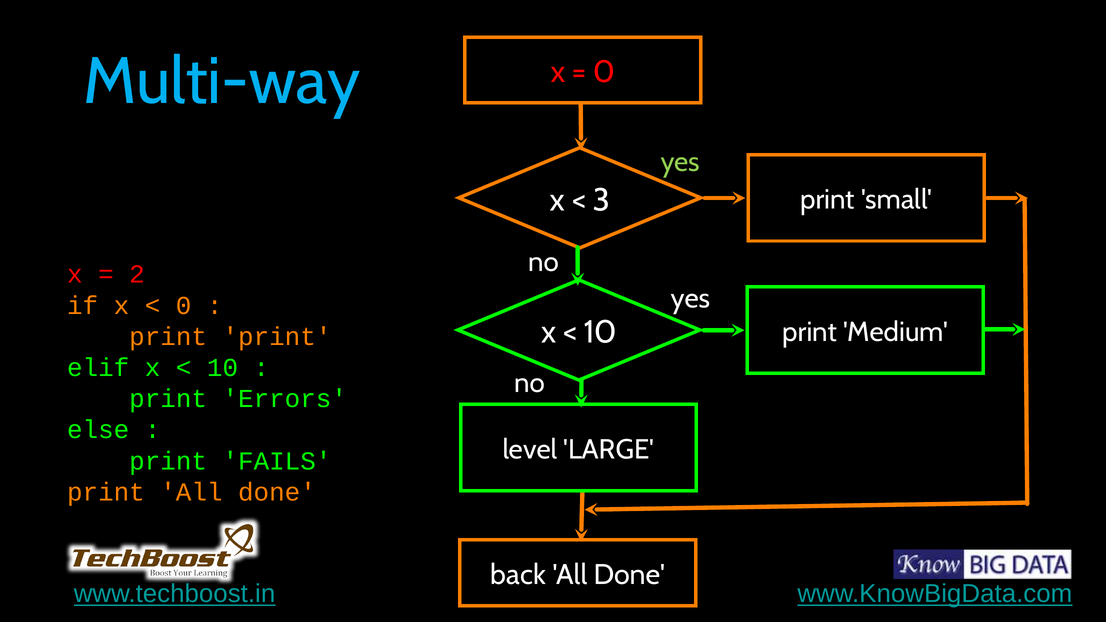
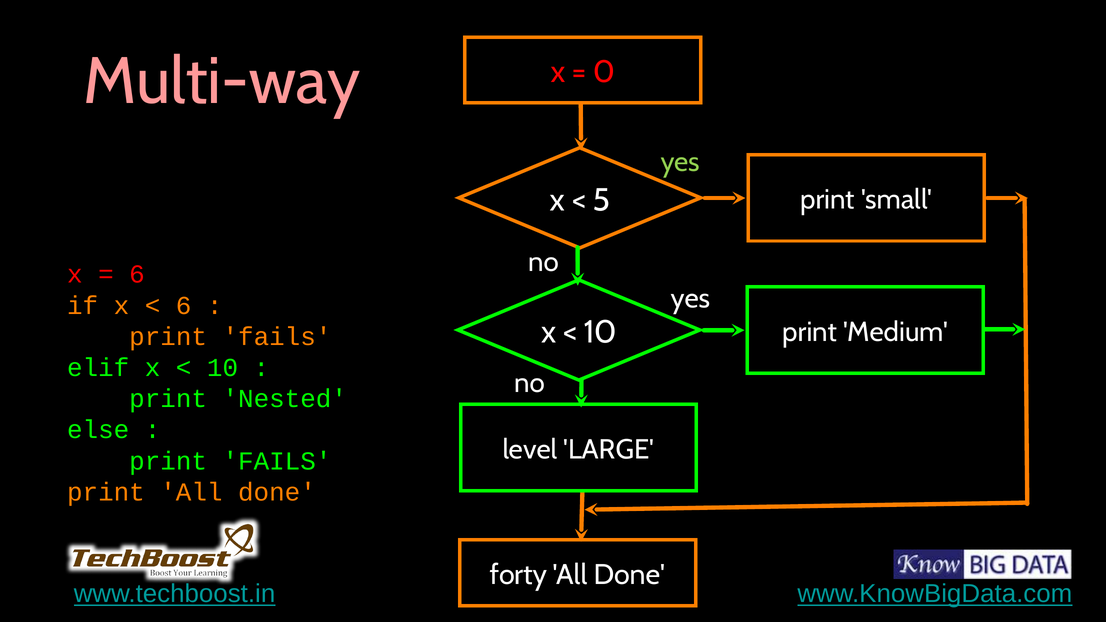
Multi-way colour: light blue -> pink (222, 81)
3: 3 -> 5 (601, 200)
2: 2 -> 6 (137, 274)
0: 0 -> 6 (184, 306)
print: print -> fails (277, 337)
Errors: Errors -> Nested (285, 399)
back: back -> forty (518, 575)
